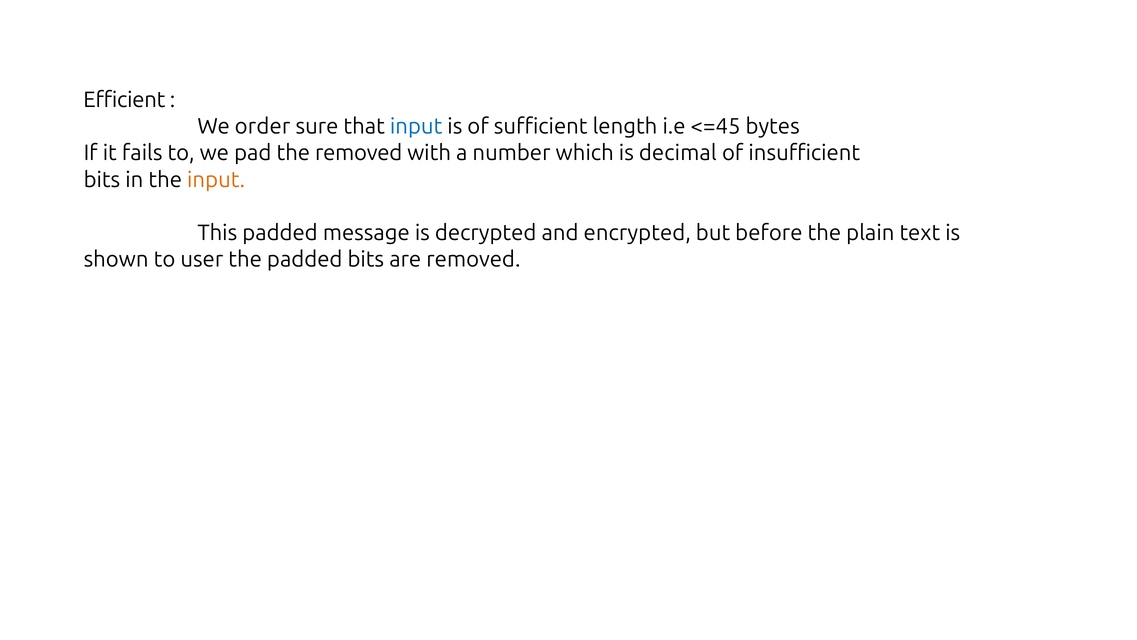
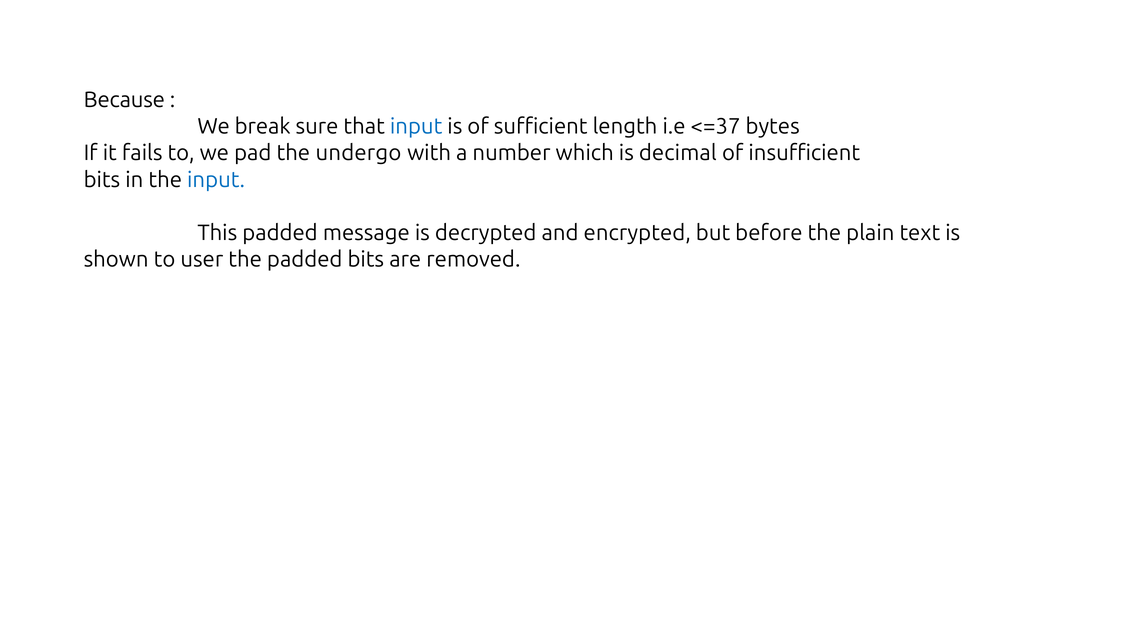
Efficient: Efficient -> Because (124, 100)
order: order -> break (263, 127)
<=45: <=45 -> <=37 (716, 127)
the removed: removed -> undergo (358, 153)
input colour: orange -> blue (216, 180)
